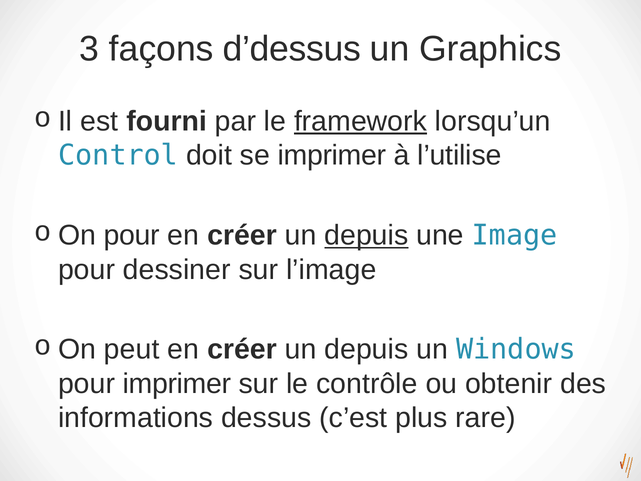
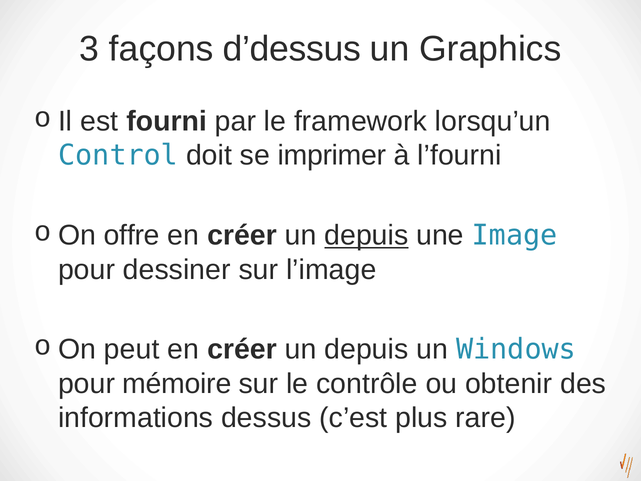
framework underline: present -> none (361, 121)
l’utilise: l’utilise -> l’fourni (459, 155)
pour: pour -> offre (132, 235)
pour imprimer: imprimer -> mémoire (177, 383)
